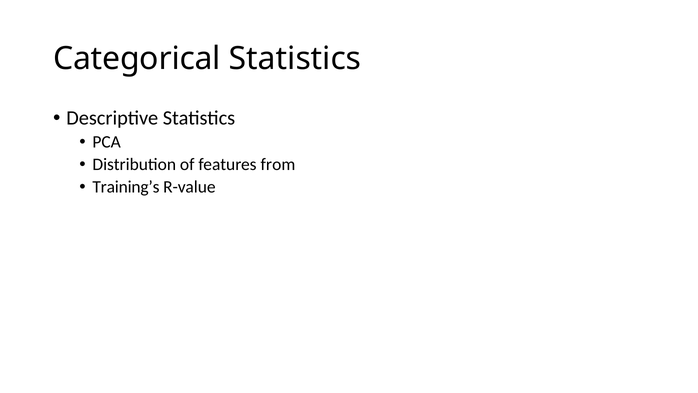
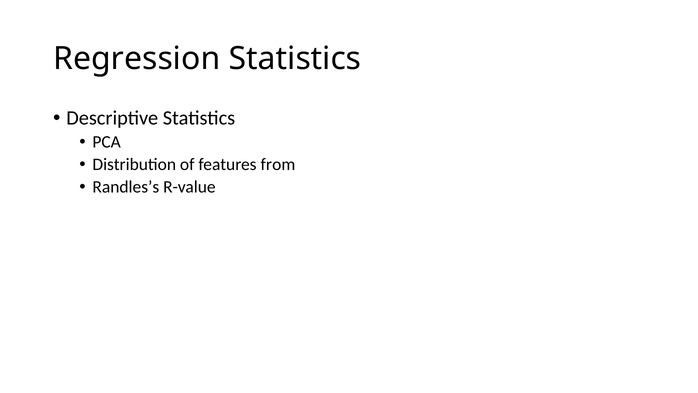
Categorical: Categorical -> Regression (137, 59)
Training’s: Training’s -> Randles’s (126, 187)
